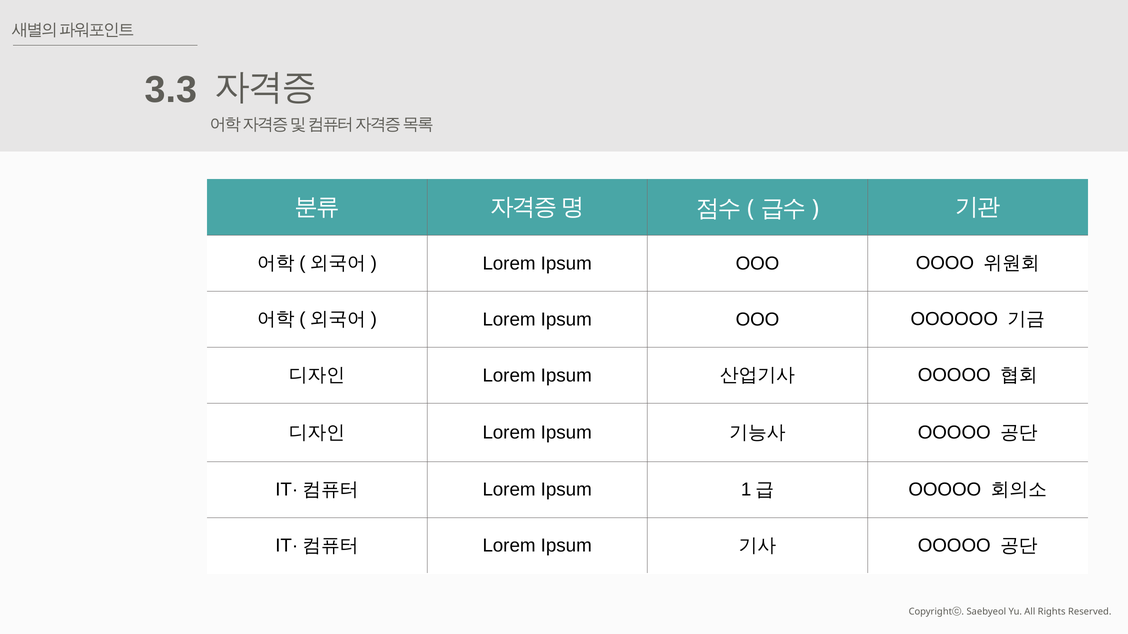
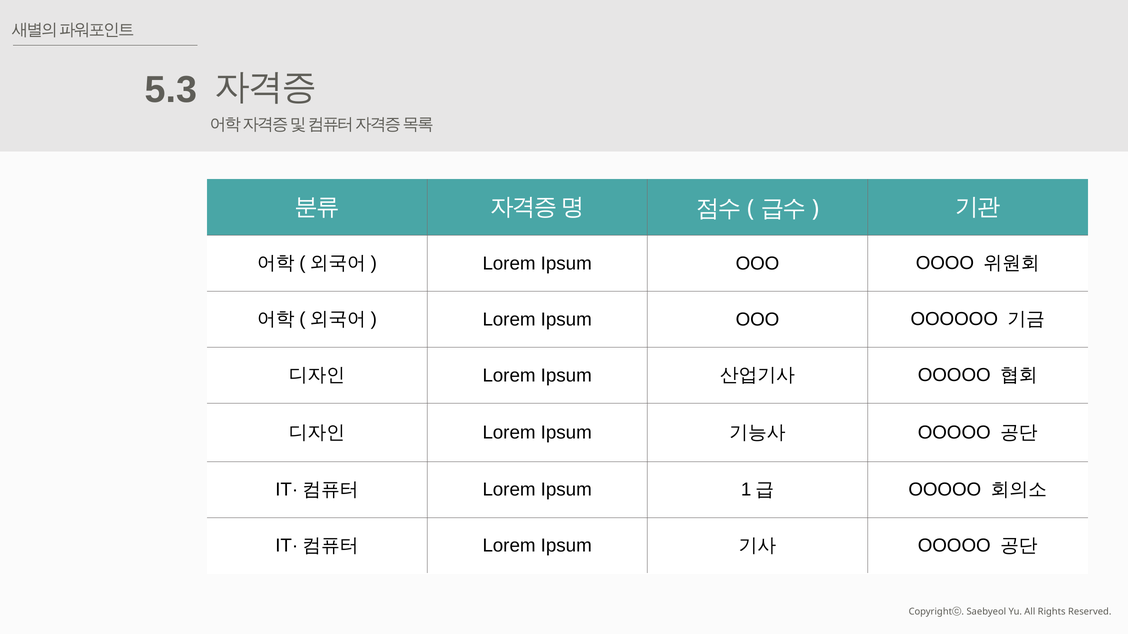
3.3: 3.3 -> 5.3 (171, 90)
